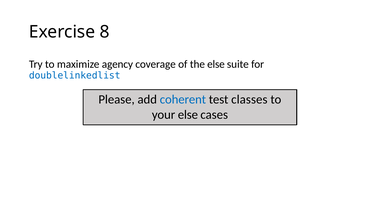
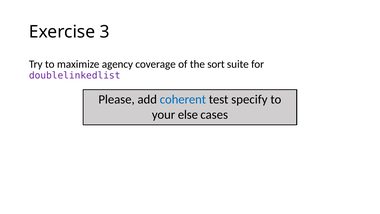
8: 8 -> 3 (105, 32)
the else: else -> sort (216, 64)
doublelinkedlist colour: blue -> purple (75, 75)
classes: classes -> specify (249, 99)
